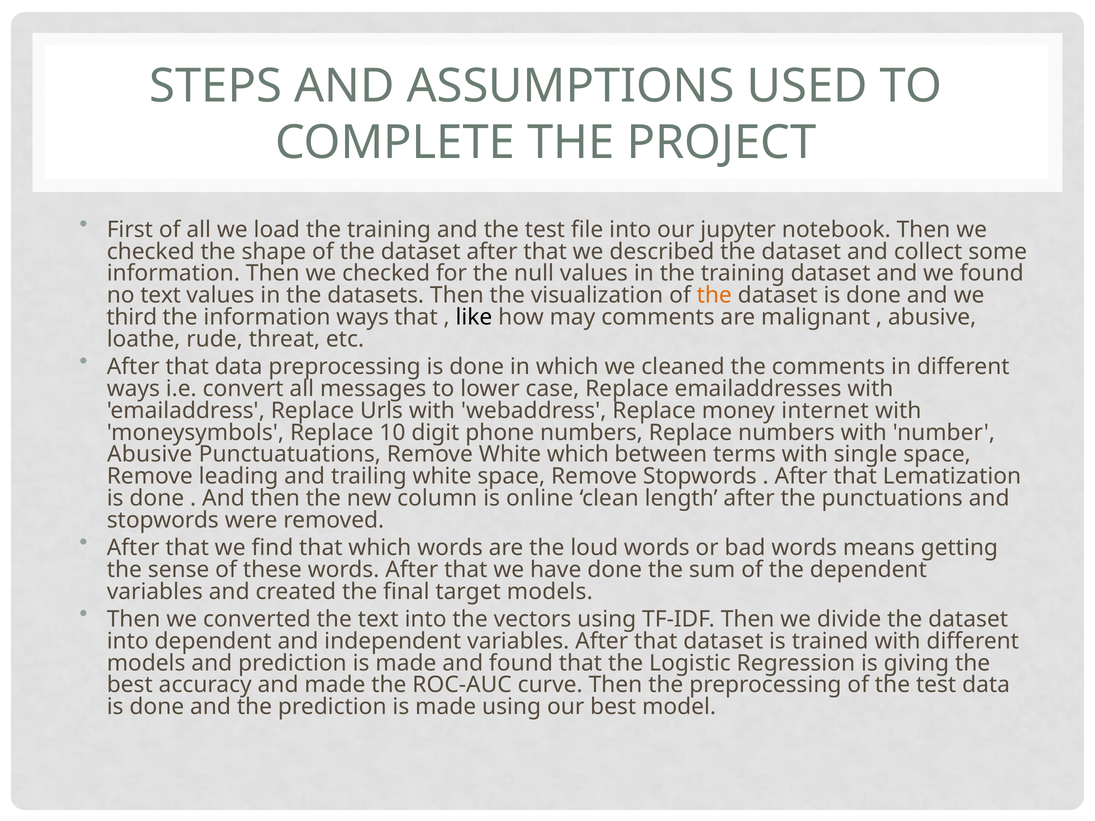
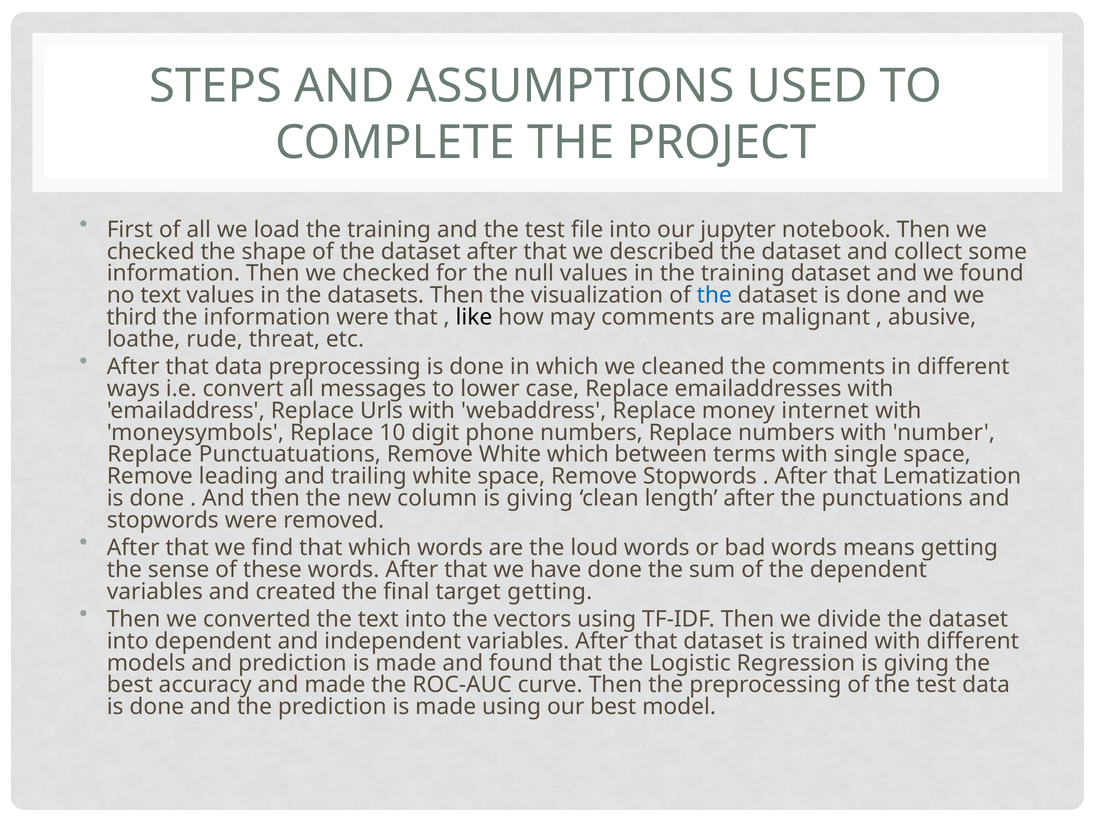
the colour: orange -> blue (714, 295)
information ways: ways -> were (363, 317)
Abusive: Abusive -> Replace (150, 455)
column is online: online -> giving (540, 498)
target models: models -> getting (550, 592)
